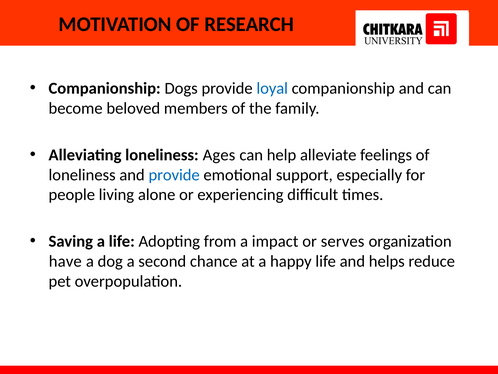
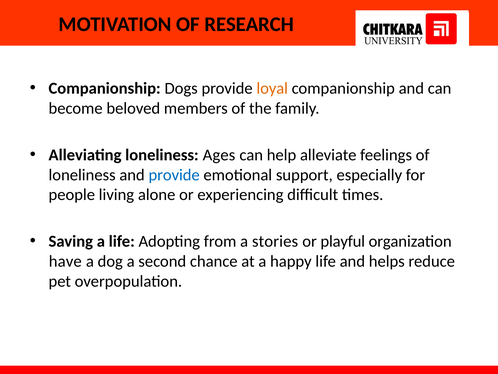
loyal colour: blue -> orange (272, 88)
impact: impact -> stories (275, 241)
serves: serves -> playful (343, 241)
